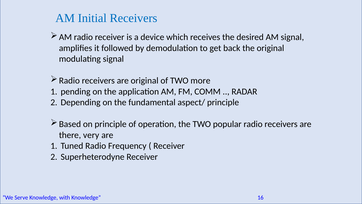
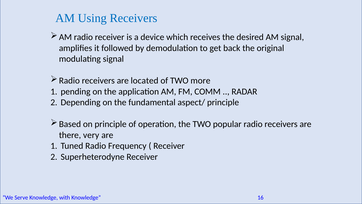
Initial: Initial -> Using (92, 18)
are original: original -> located (145, 81)
